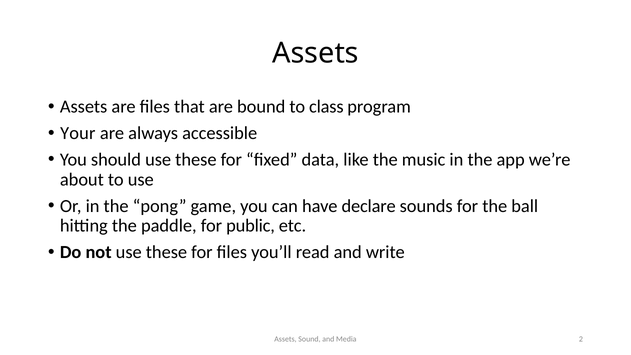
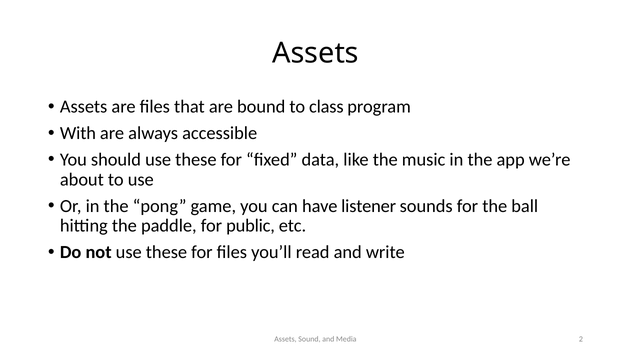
Your: Your -> With (78, 133)
declare: declare -> listener (369, 206)
